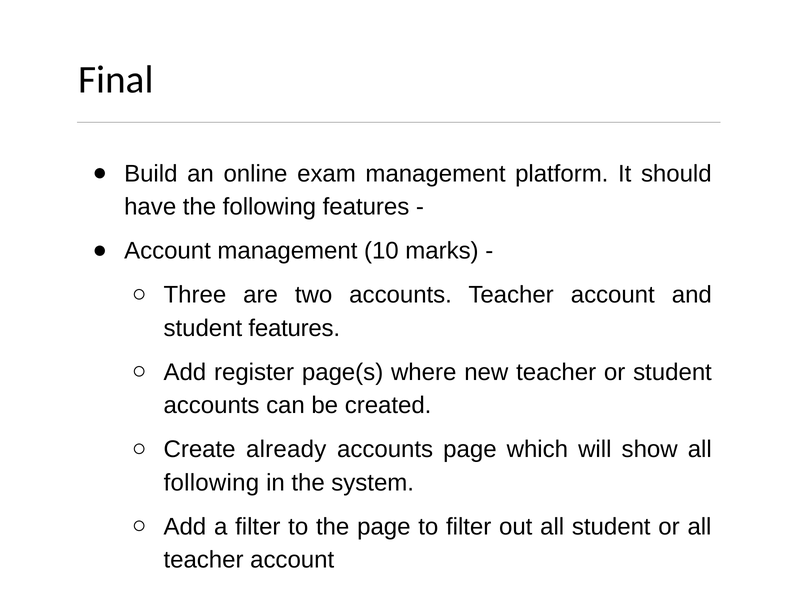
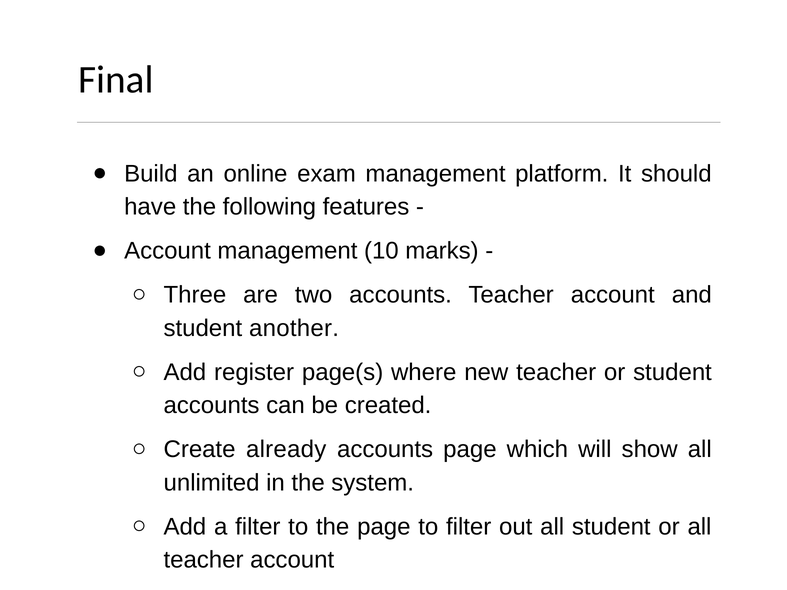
student features: features -> another (294, 328)
following: following -> unlimited (212, 483)
